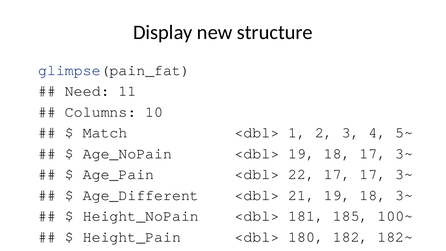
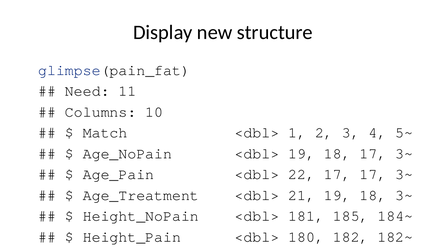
Age_Different: Age_Different -> Age_Treatment (141, 195)
100~: 100~ -> 184~ (395, 216)
